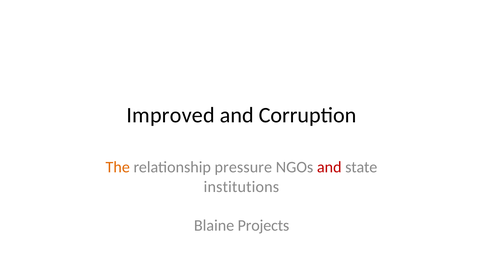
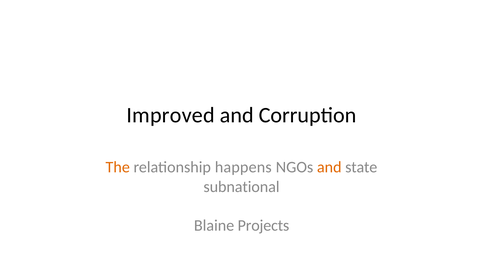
pressure: pressure -> happens (243, 167)
and colour: red -> orange (329, 167)
institutions: institutions -> subnational (241, 186)
